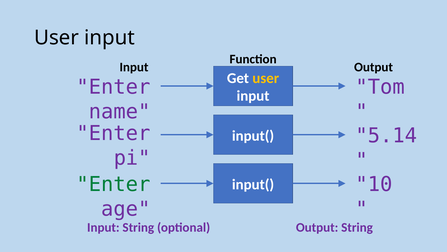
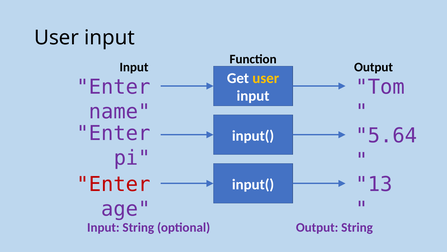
5.14: 5.14 -> 5.64 (386, 135)
Enter colour: green -> red (114, 184)
10: 10 -> 13 (374, 184)
